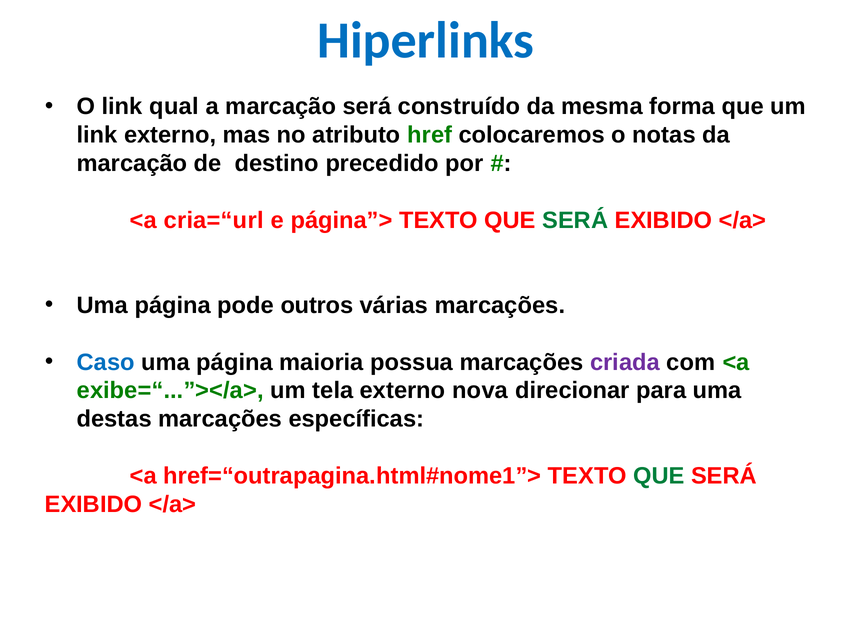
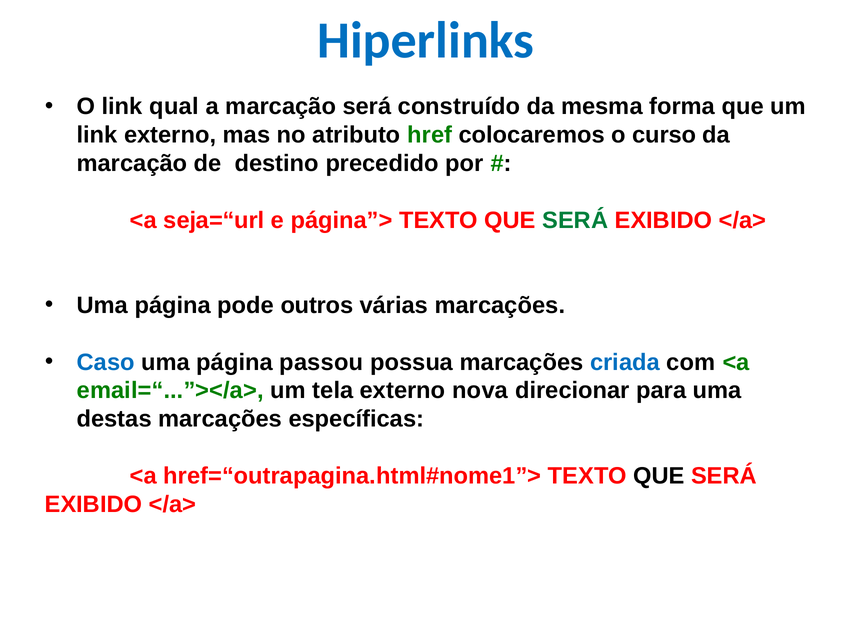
notas: notas -> curso (664, 135)
cria=“url: cria=“url -> seja=“url (214, 220)
maioria: maioria -> passou (321, 362)
criada colour: purple -> blue (625, 362)
exibe=“...”></a>: exibe=“...”></a> -> email=“...”></a> (170, 391)
QUE colour: green -> black (659, 476)
